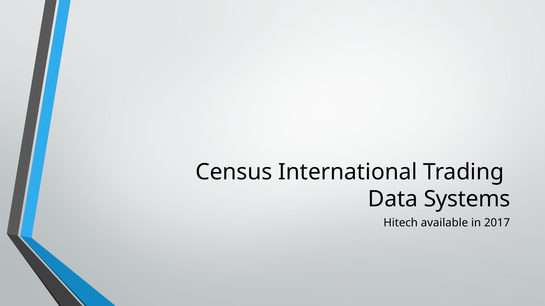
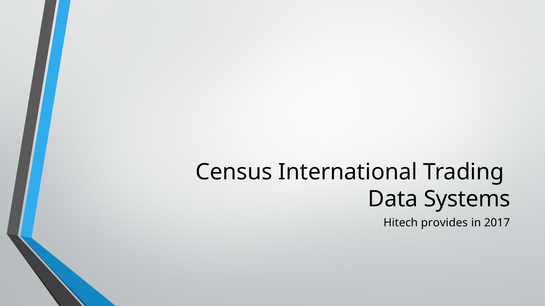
available: available -> provides (444, 223)
